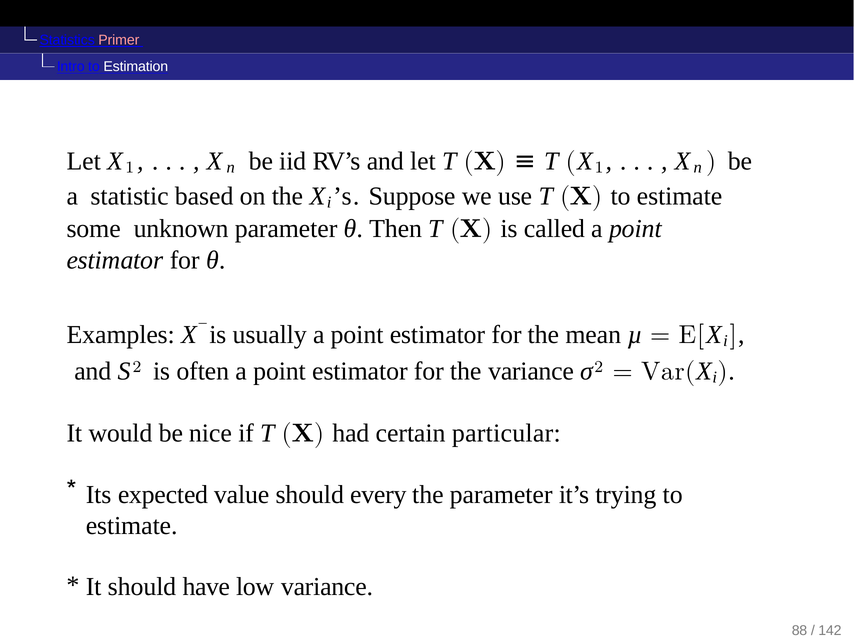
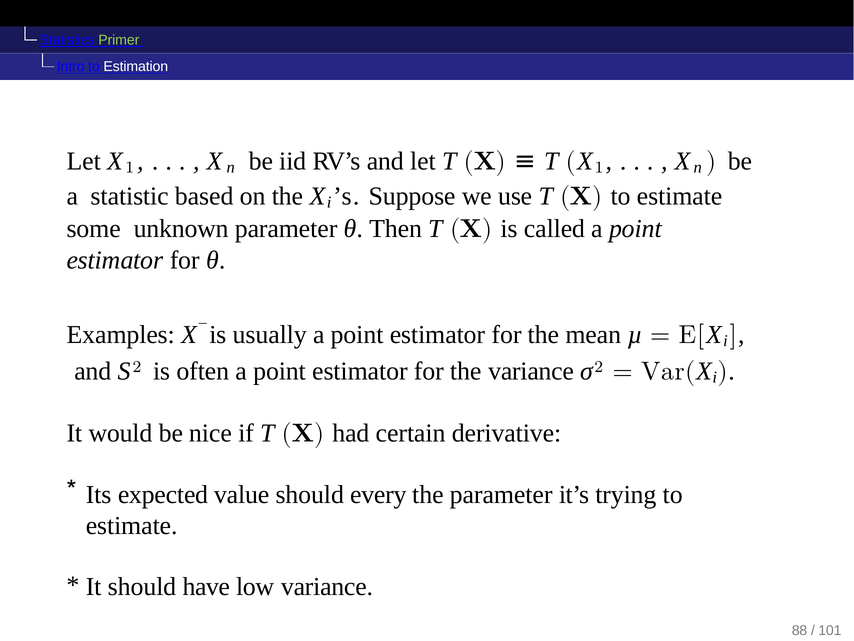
Primer colour: pink -> light green (119, 40)
particular: particular -> derivative (506, 433)
142: 142 -> 101 (830, 631)
